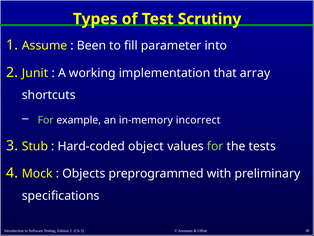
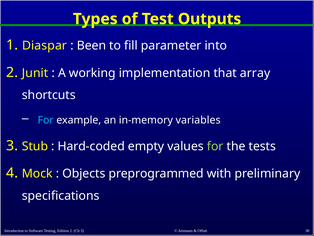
Scrutiny: Scrutiny -> Outputs (210, 19)
Assume: Assume -> Diaspar (45, 46)
For colour: light green -> light blue (46, 120)
incorrect: incorrect -> variables (198, 120)
object: object -> empty (146, 146)
